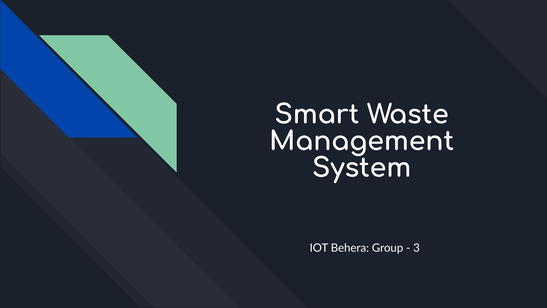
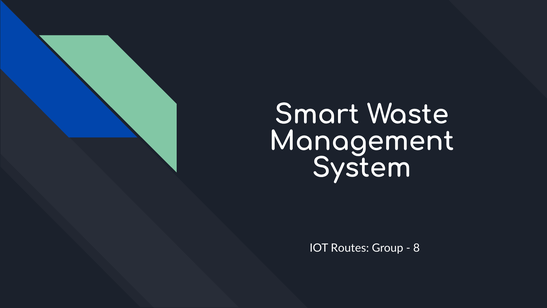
Behera: Behera -> Routes (350, 248)
3: 3 -> 8 (417, 248)
